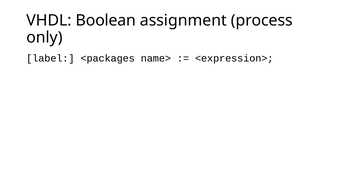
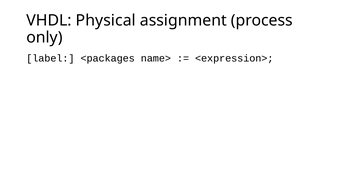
Boolean: Boolean -> Physical (106, 20)
